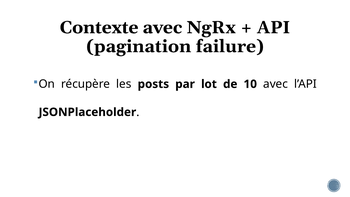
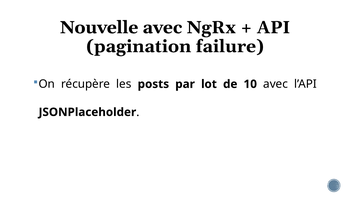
Contexte: Contexte -> Nouvelle (99, 27)
